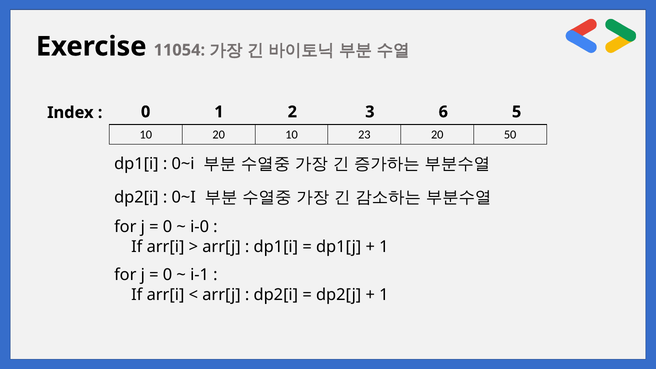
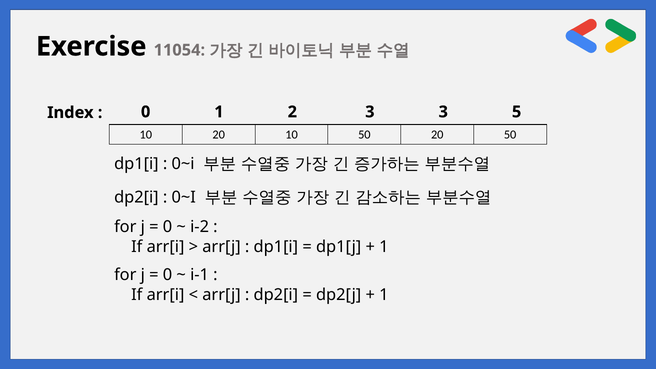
3 6: 6 -> 3 (443, 112)
10 23: 23 -> 50 (364, 135)
i-0: i-0 -> i-2 (200, 227)
